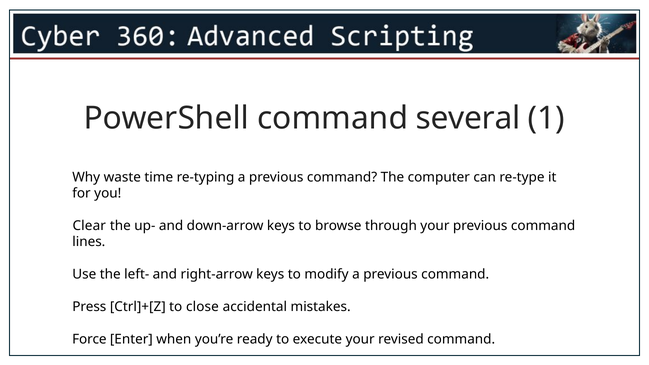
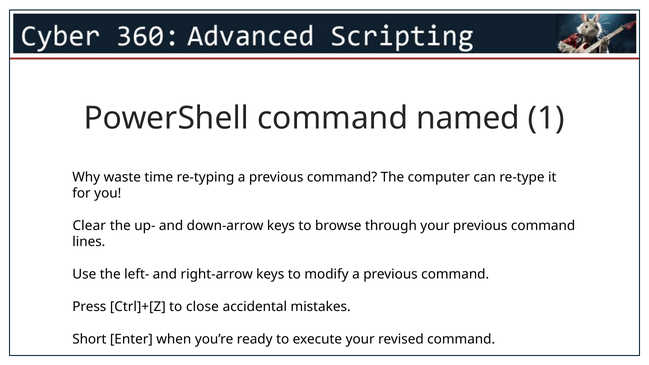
several: several -> named (468, 118)
Force: Force -> Short (89, 339)
